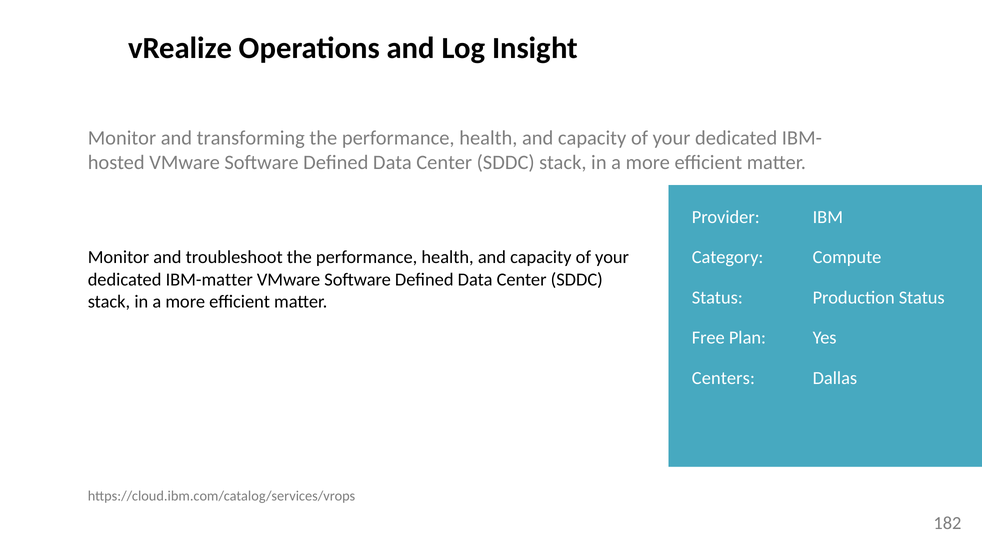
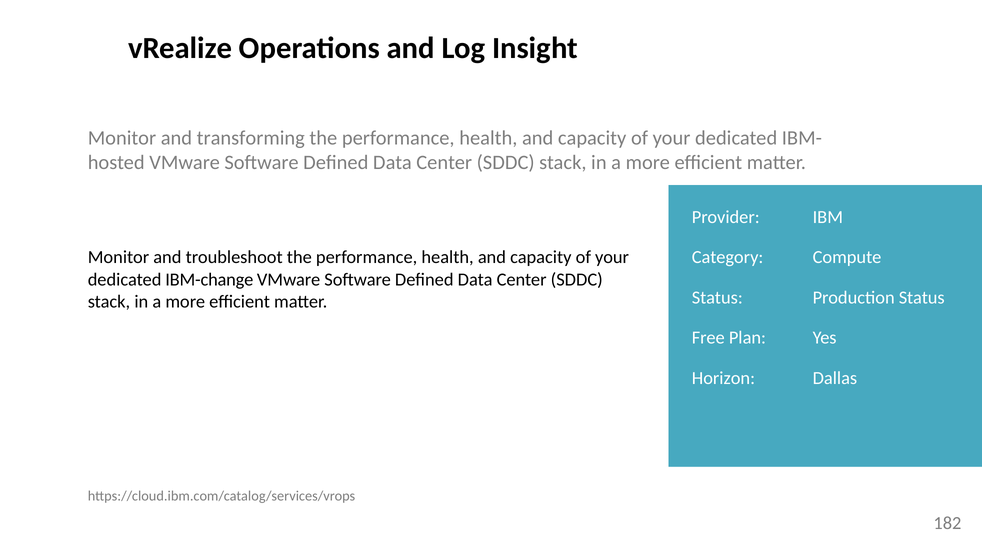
IBM-matter: IBM-matter -> IBM-change (209, 280)
Centers: Centers -> Horizon (723, 378)
